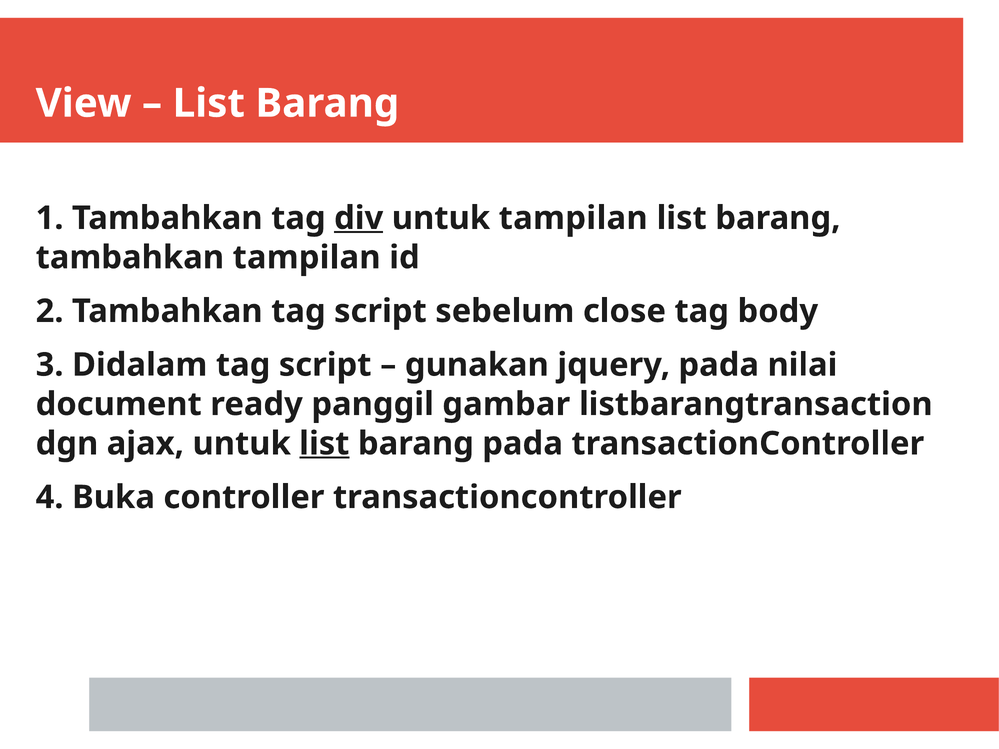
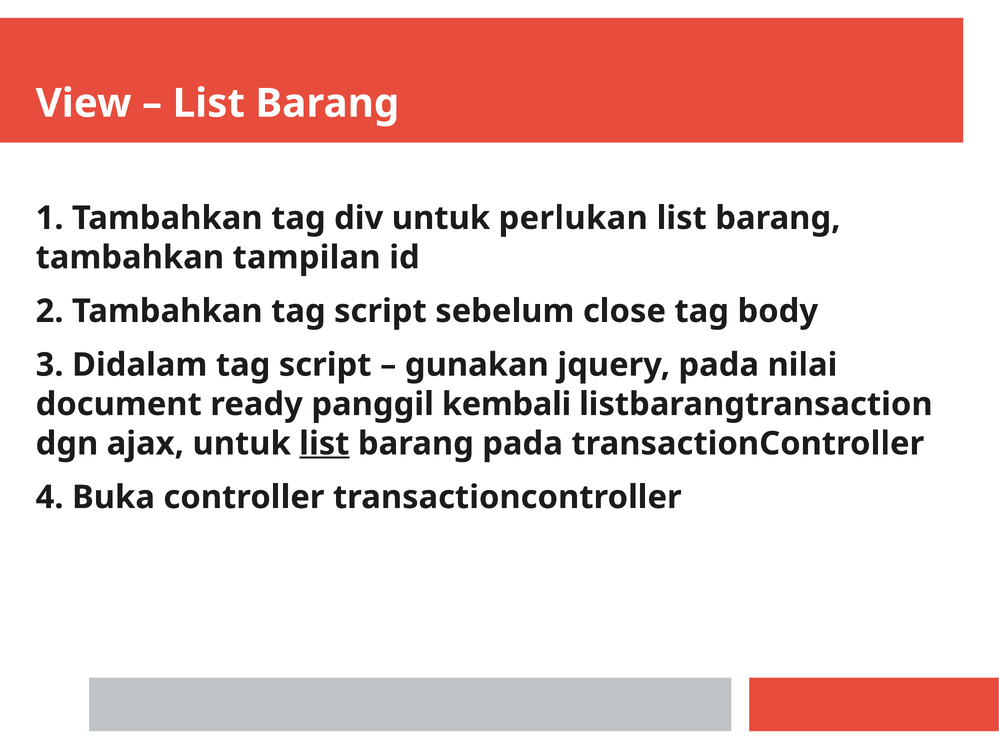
div underline: present -> none (359, 218)
untuk tampilan: tampilan -> perlukan (573, 218)
gambar: gambar -> kembali (507, 404)
